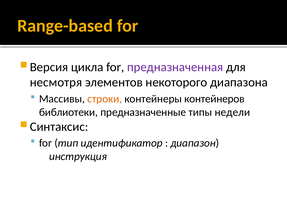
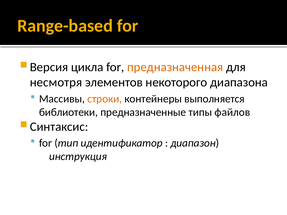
предназначенная colour: purple -> orange (175, 67)
контейнеров: контейнеров -> выполняется (214, 99)
недели: недели -> файлов (232, 112)
